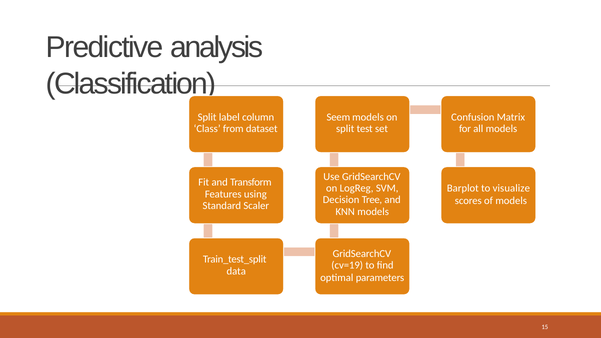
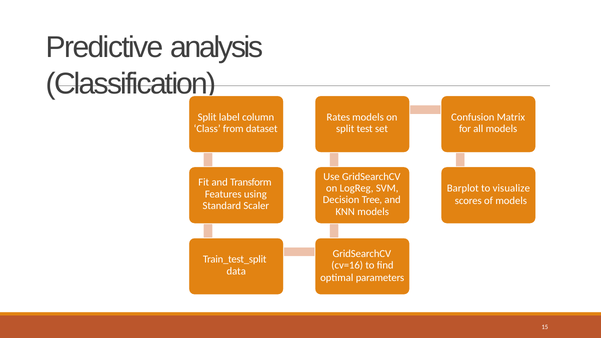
Seem: Seem -> Rates (338, 117)
cv=19: cv=19 -> cv=16 (347, 265)
